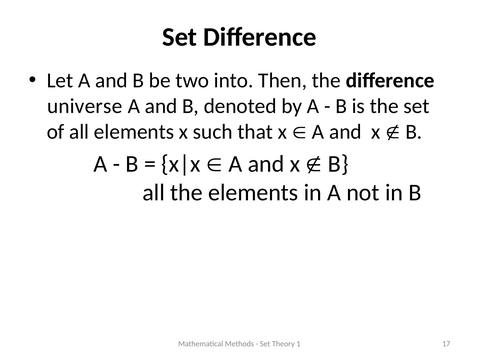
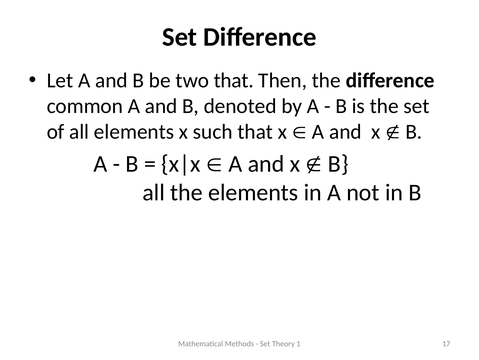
two into: into -> that (234, 80)
universe: universe -> common (85, 106)
